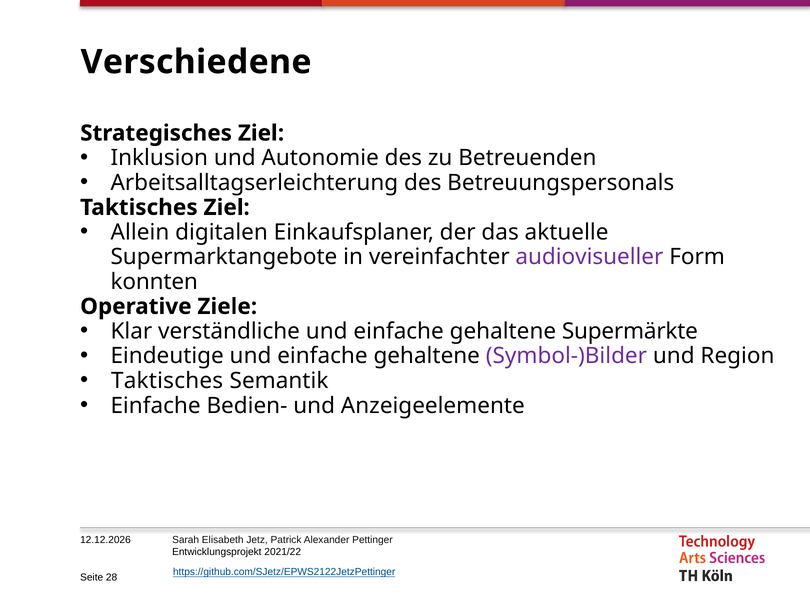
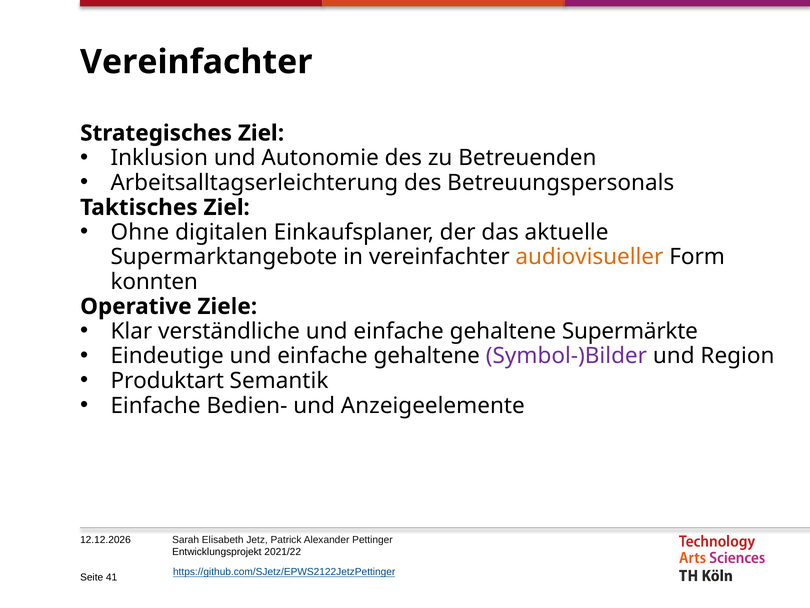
Verschiedene: Verschiedene -> Vereinfachter (196, 62)
Allein: Allein -> Ohne (140, 232)
audiovisueller colour: purple -> orange (589, 257)
Taktisches: Taktisches -> Produktart (167, 381)
28: 28 -> 41 (112, 577)
